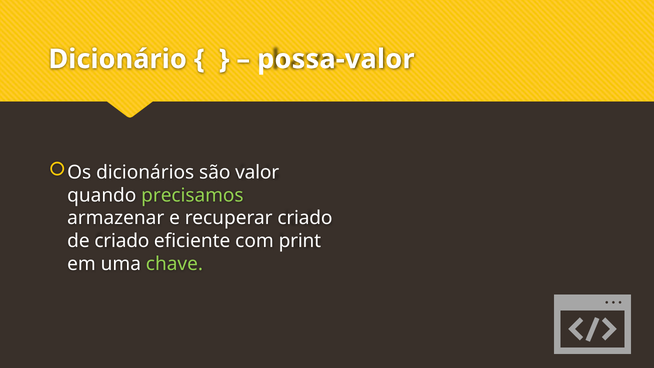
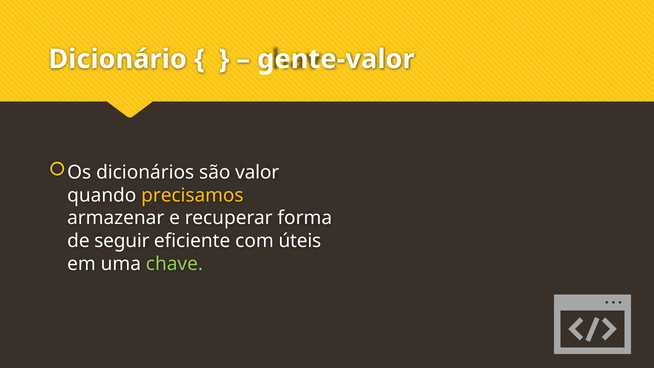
possa-valor: possa-valor -> gente-valor (336, 59)
precisamos colour: light green -> yellow (192, 195)
recuperar criado: criado -> forma (305, 218)
de criado: criado -> seguir (122, 241)
print: print -> úteis (300, 241)
